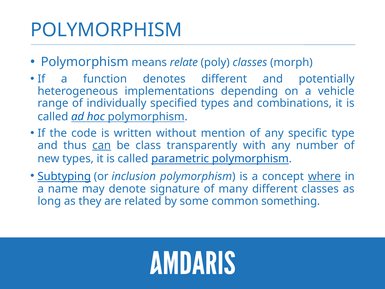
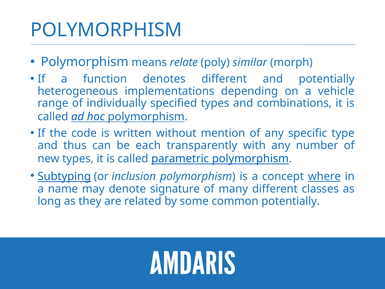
poly classes: classes -> similar (250, 62)
can underline: present -> none (102, 145)
class: class -> each (148, 145)
common something: something -> potentially (291, 201)
